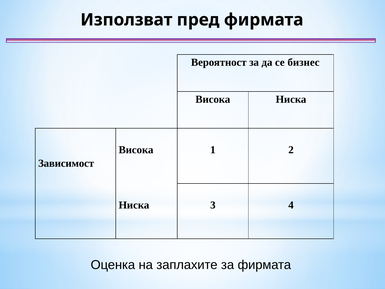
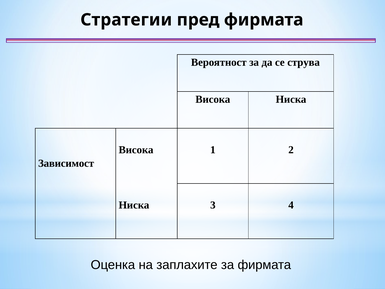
Използват: Използват -> Стратегии (126, 20)
бизнес: бизнес -> струва (304, 62)
